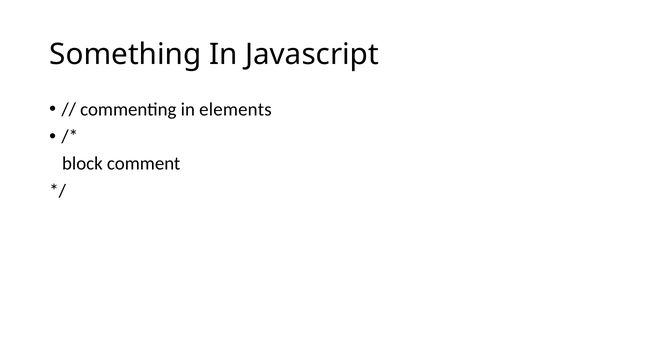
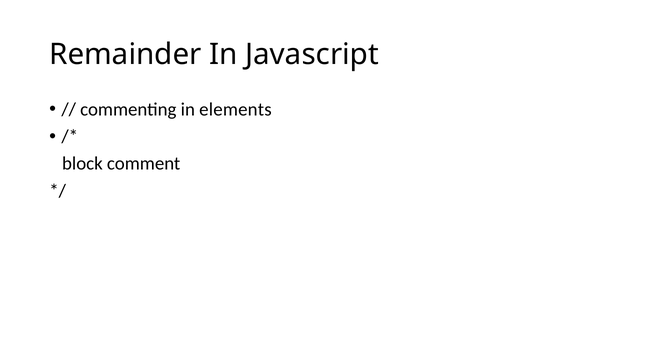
Something: Something -> Remainder (125, 54)
